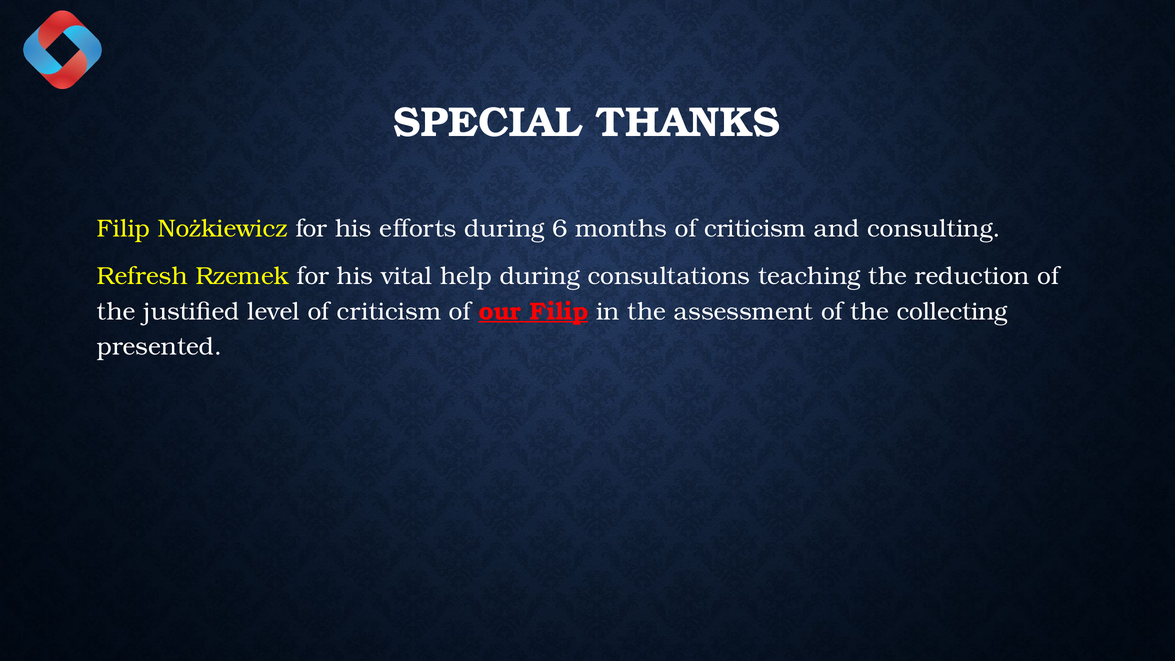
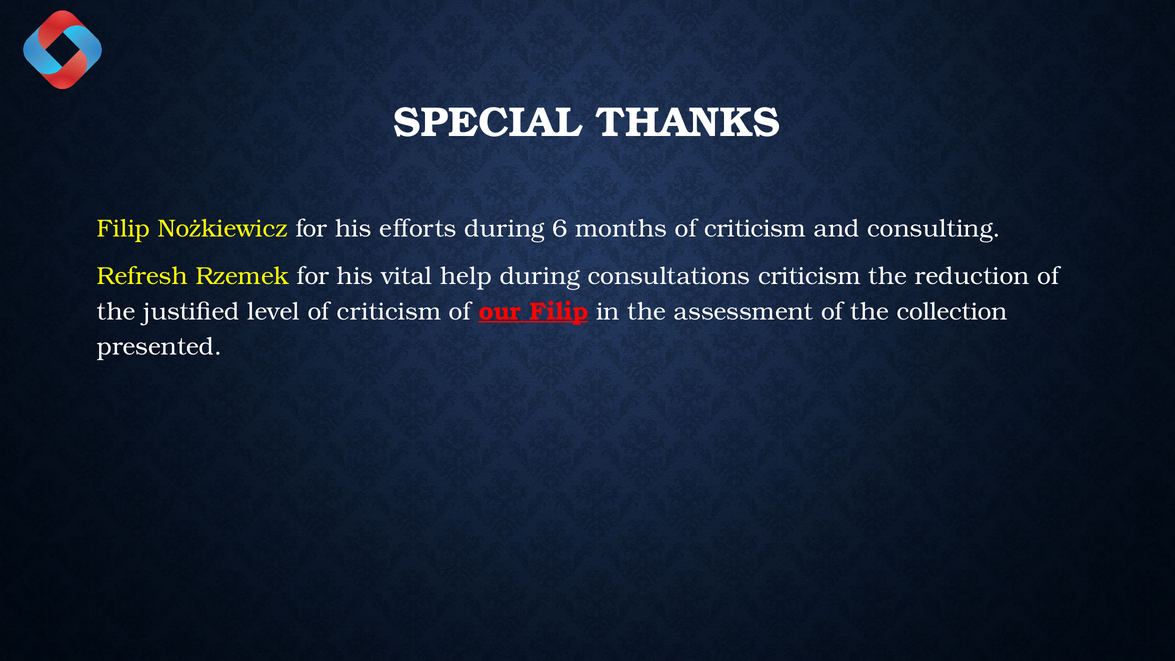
consultations teaching: teaching -> criticism (809, 276)
collecting: collecting -> collection (952, 311)
